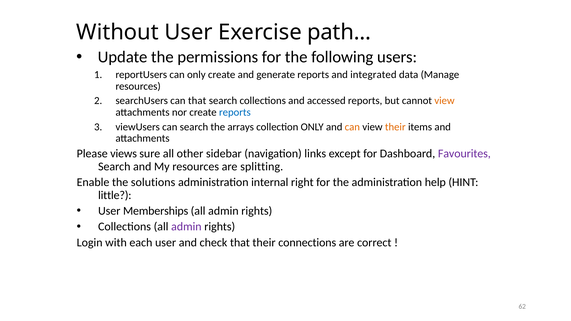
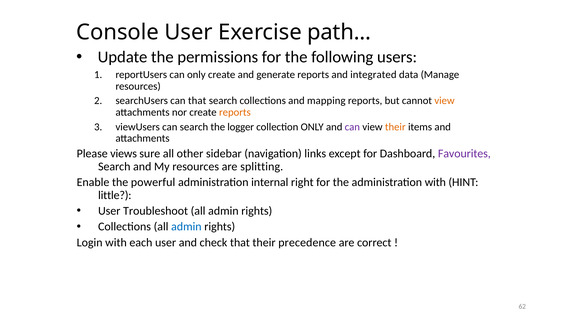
Without: Without -> Console (118, 32)
accessed: accessed -> mapping (326, 101)
reports colour: blue -> orange (235, 112)
arrays: arrays -> logger (241, 127)
can colour: orange -> purple (352, 127)
solutions: solutions -> powerful (153, 182)
administration help: help -> with (435, 182)
Memberships: Memberships -> Troubleshoot (156, 211)
admin colour: purple -> blue (186, 227)
connections: connections -> precedence (307, 243)
